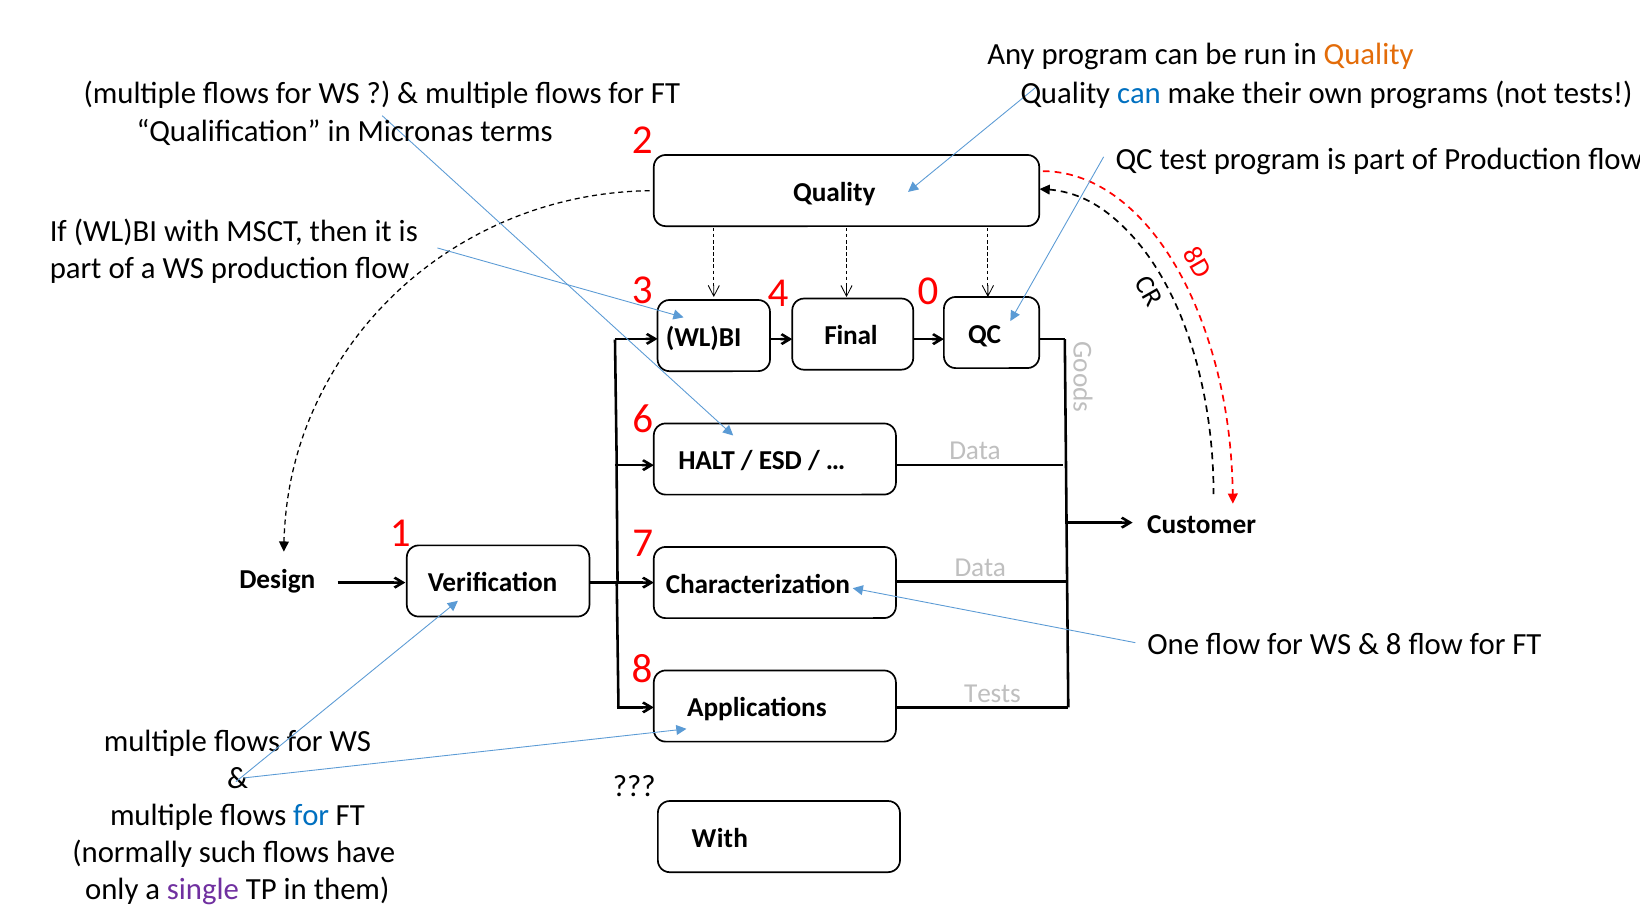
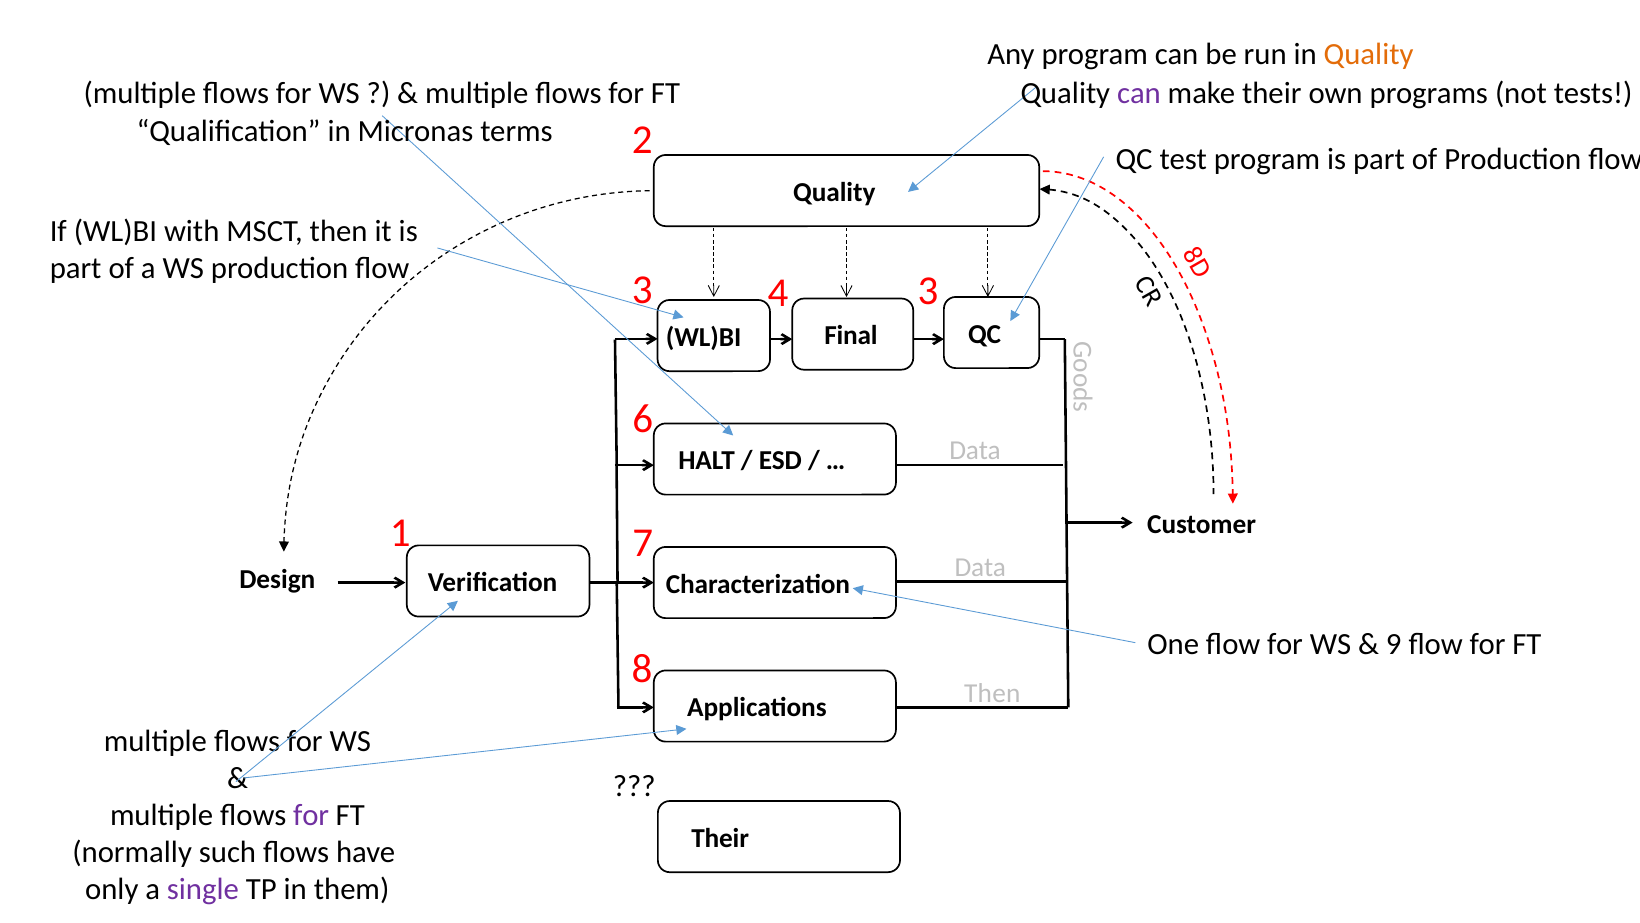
can colour: blue -> purple (1139, 93)
4 0: 0 -> 3 (928, 291)
8: 8 -> 9 (1394, 644)
Tests: Tests -> Then (992, 693)
for colour: blue -> purple (311, 815)
With: With -> Their (720, 838)
